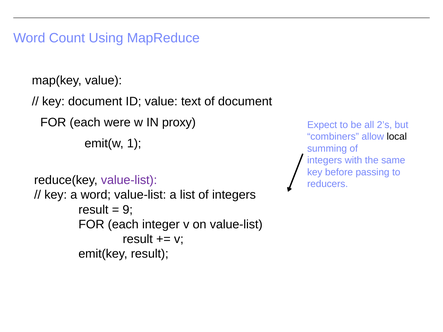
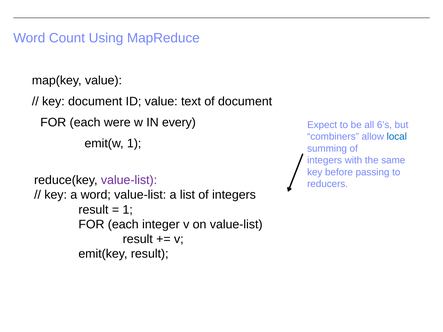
proxy: proxy -> every (179, 122)
2’s: 2’s -> 6’s (384, 125)
local colour: black -> blue (397, 137)
9: 9 -> 1 (128, 210)
